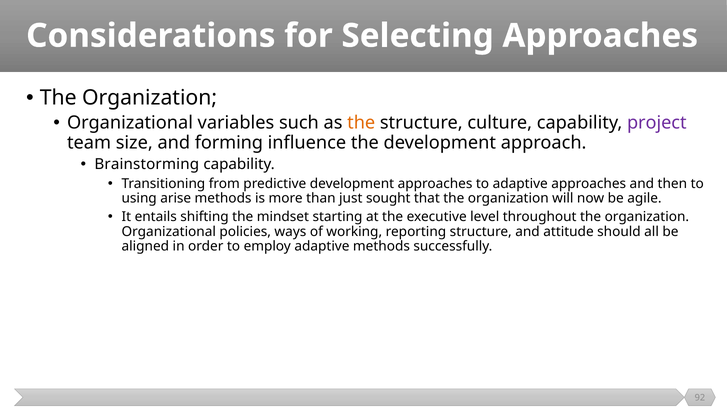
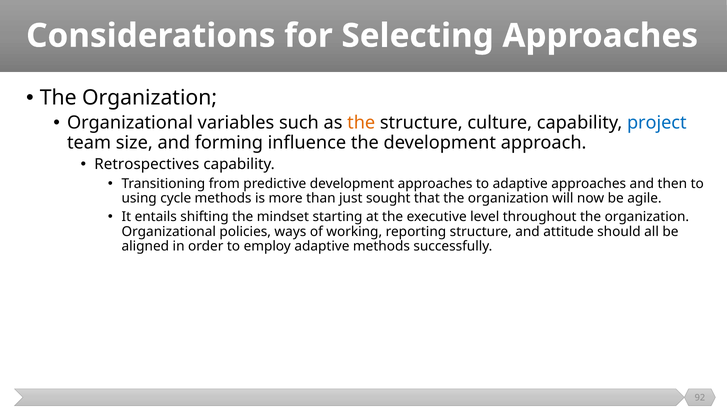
project colour: purple -> blue (657, 123)
Brainstorming: Brainstorming -> Retrospectives (147, 164)
arise: arise -> cycle (176, 198)
